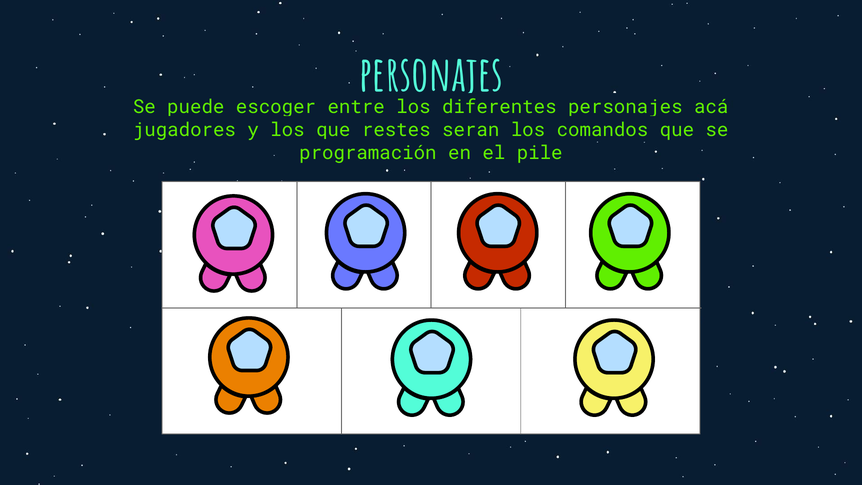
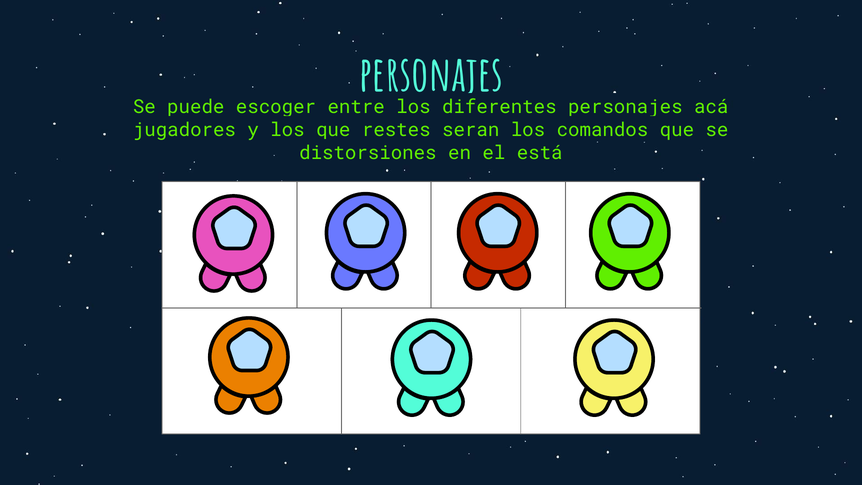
programación: programación -> distorsiones (368, 153)
pile: pile -> está (540, 153)
